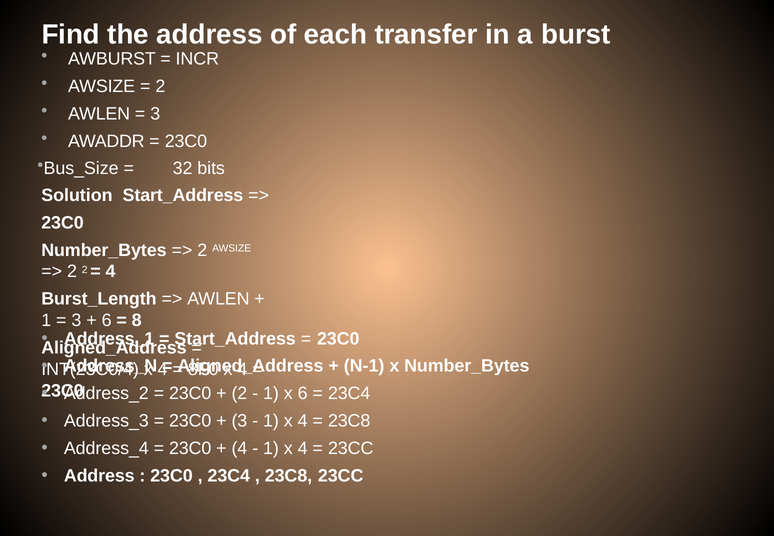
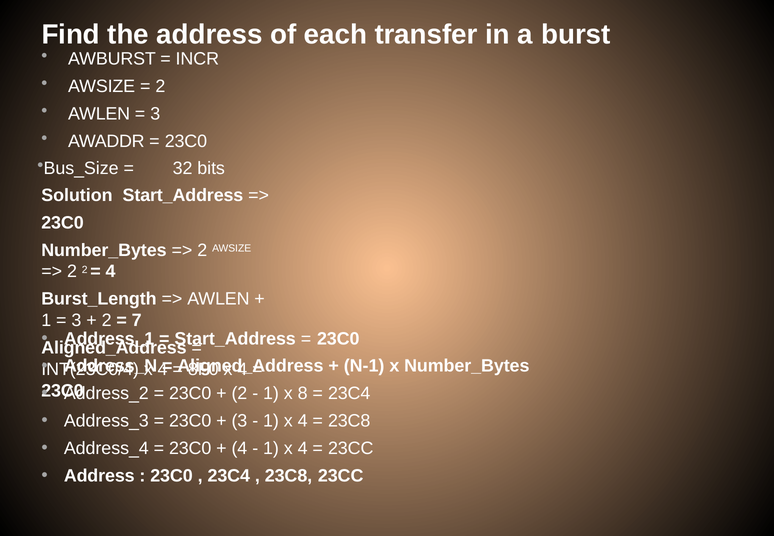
6: 6 -> 2 (107, 320)
8: 8 -> 7 (137, 320)
x 6: 6 -> 8 (303, 393)
